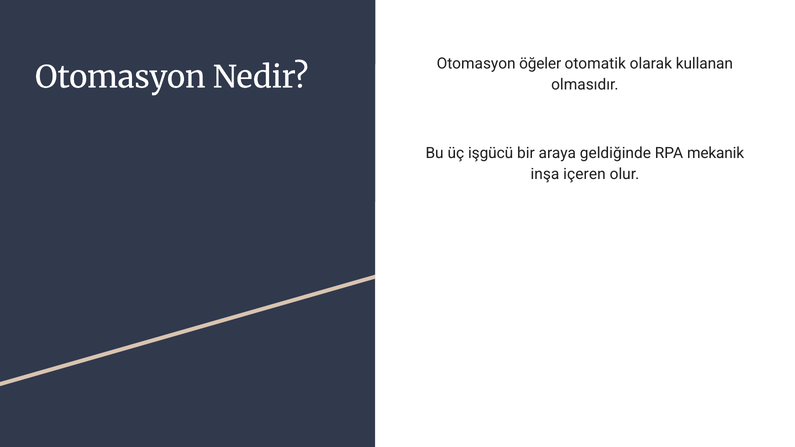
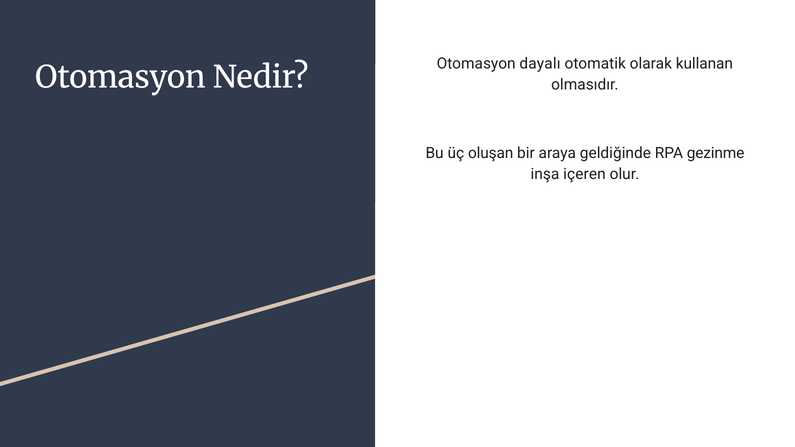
öğeler: öğeler -> dayalı (540, 64)
işgücü: işgücü -> oluşan (491, 153)
mekanik: mekanik -> gezinme (716, 153)
